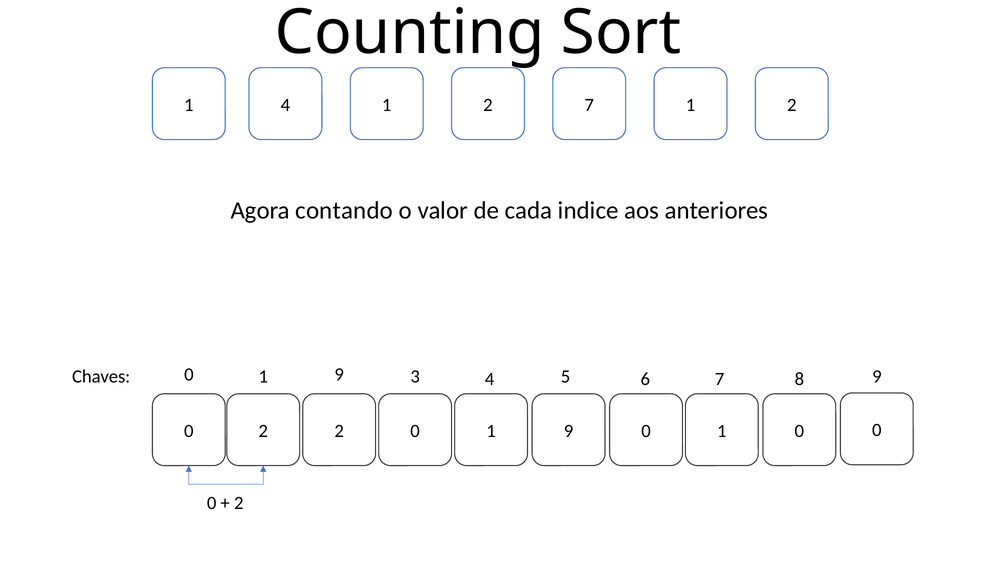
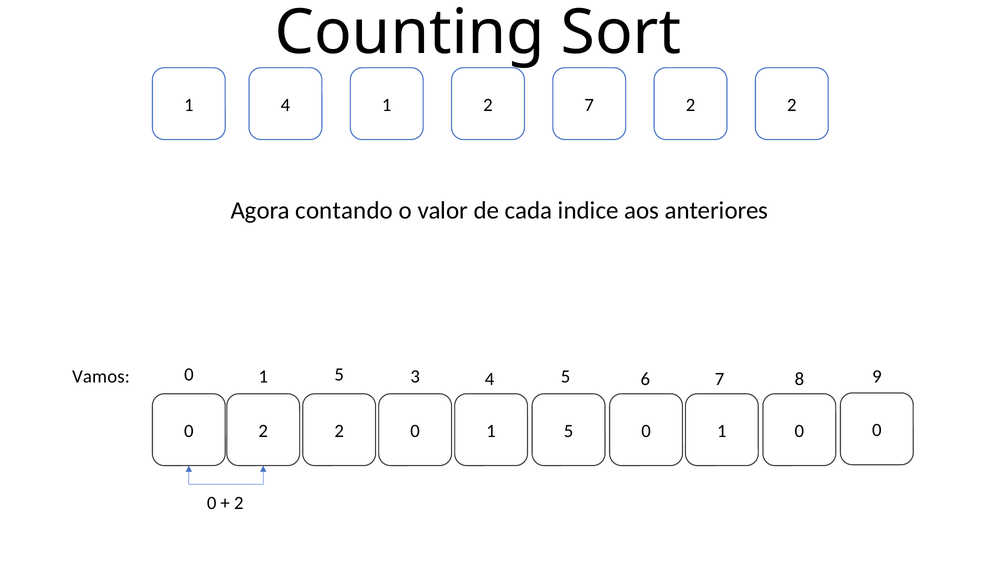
7 1: 1 -> 2 (691, 105)
Chaves: Chaves -> Vamos (101, 376)
9: 9 -> 5 (339, 374)
2 0 1 9: 9 -> 5 (569, 431)
